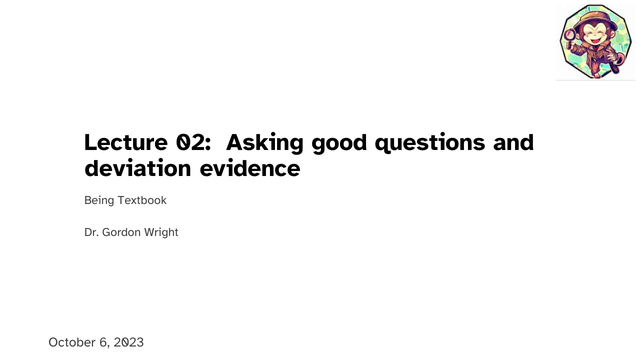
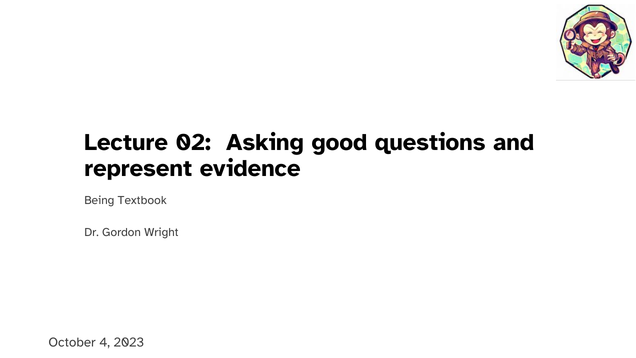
deviation: deviation -> represent (138, 168)
6: 6 -> 4 (105, 342)
